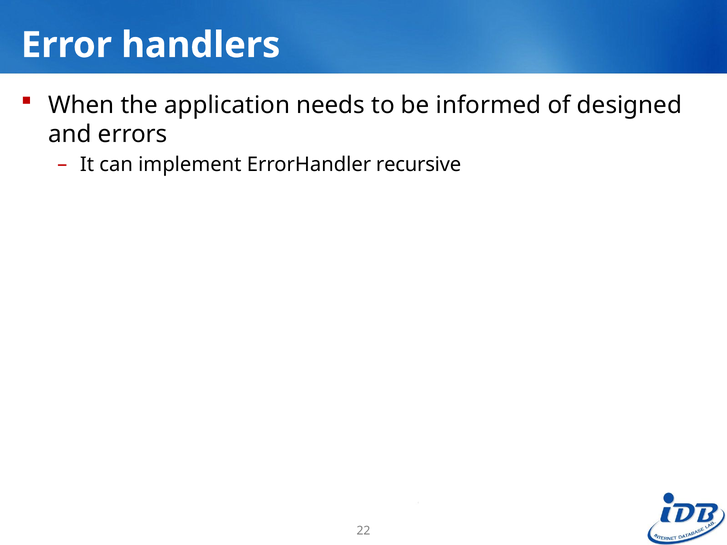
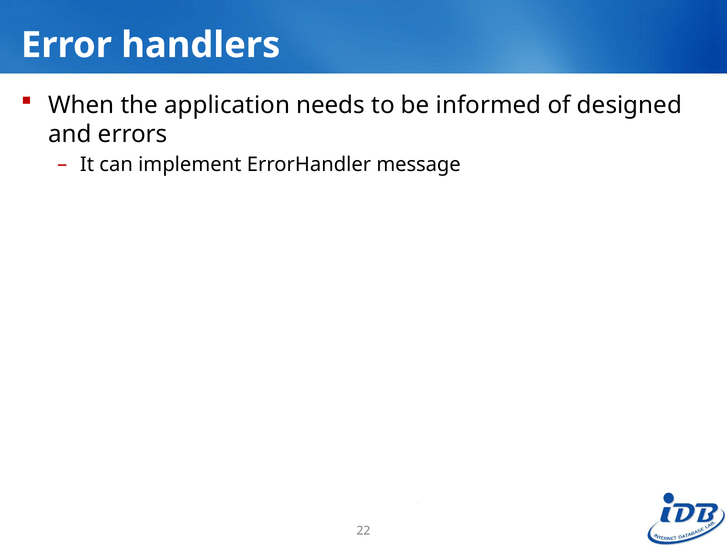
recursive: recursive -> message (419, 165)
